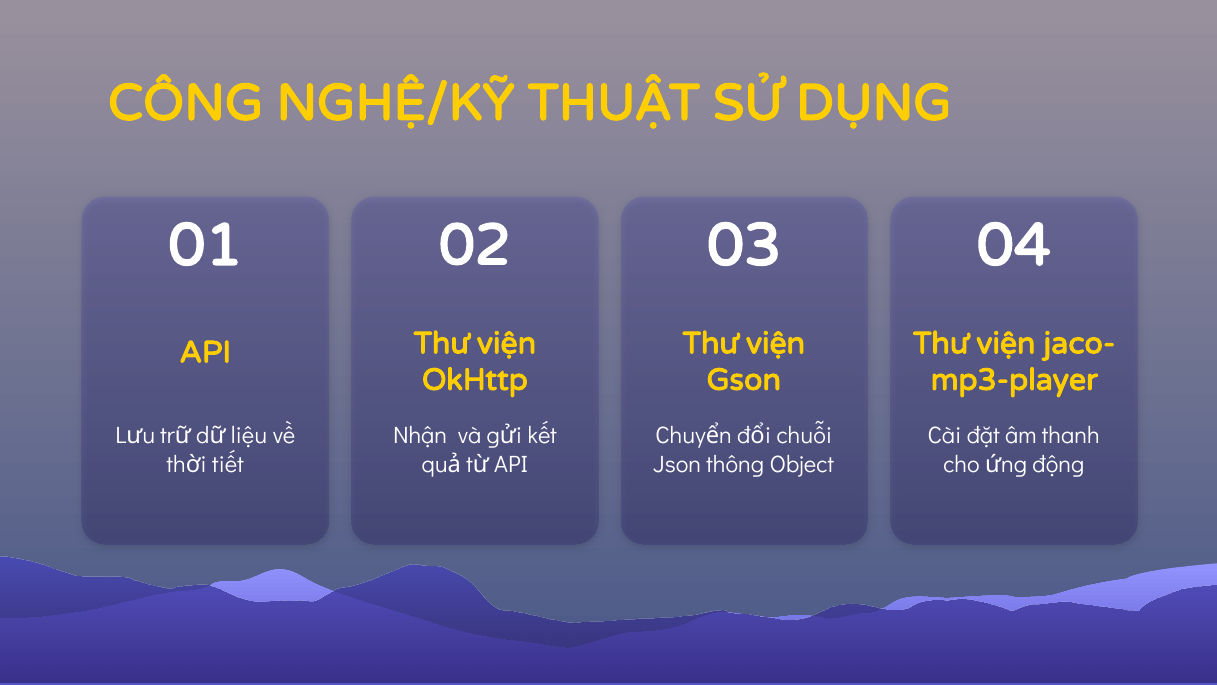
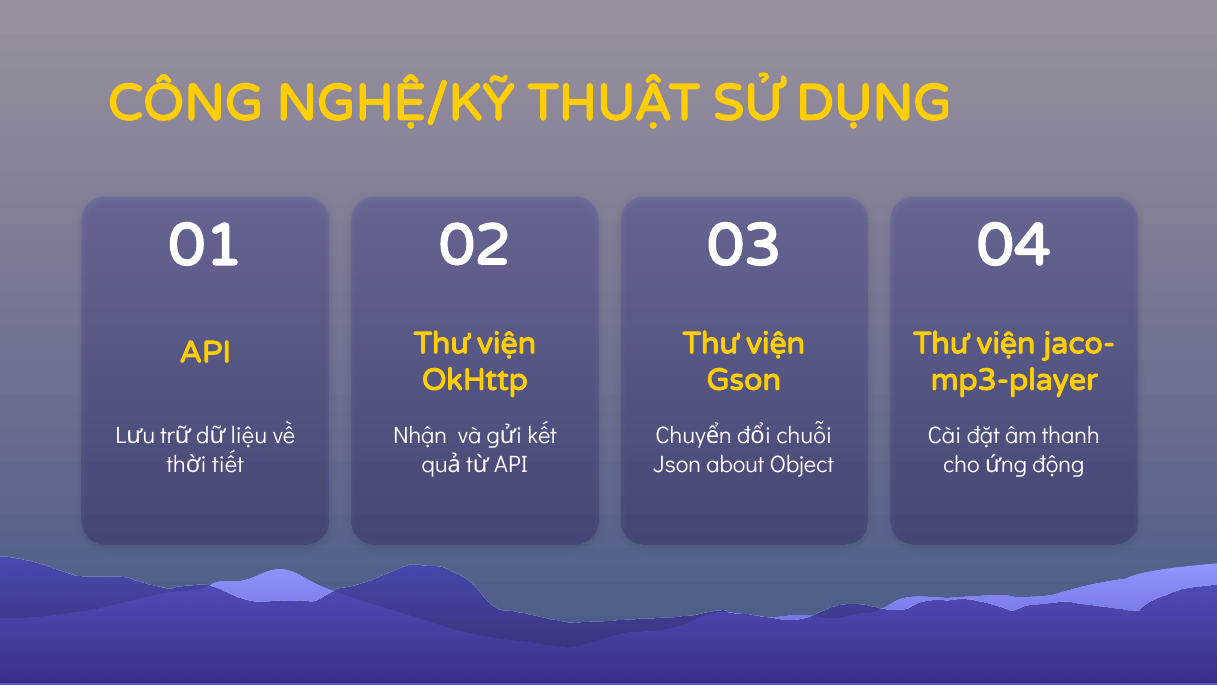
thông: thông -> about (735, 464)
